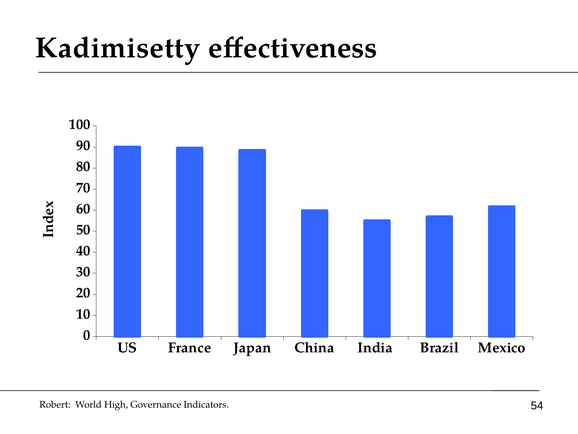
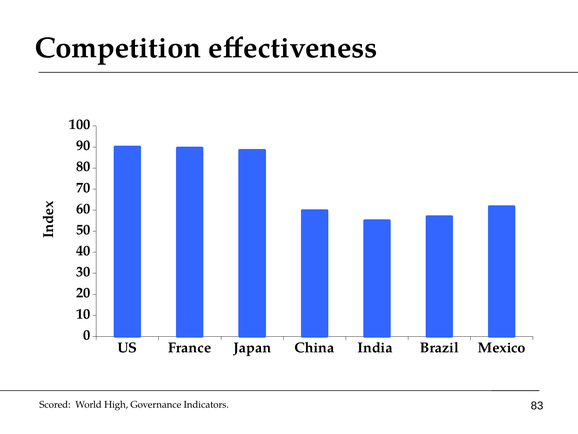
Kadimisetty: Kadimisetty -> Competition (118, 48)
Robert: Robert -> Scored (55, 404)
54: 54 -> 83 (537, 405)
